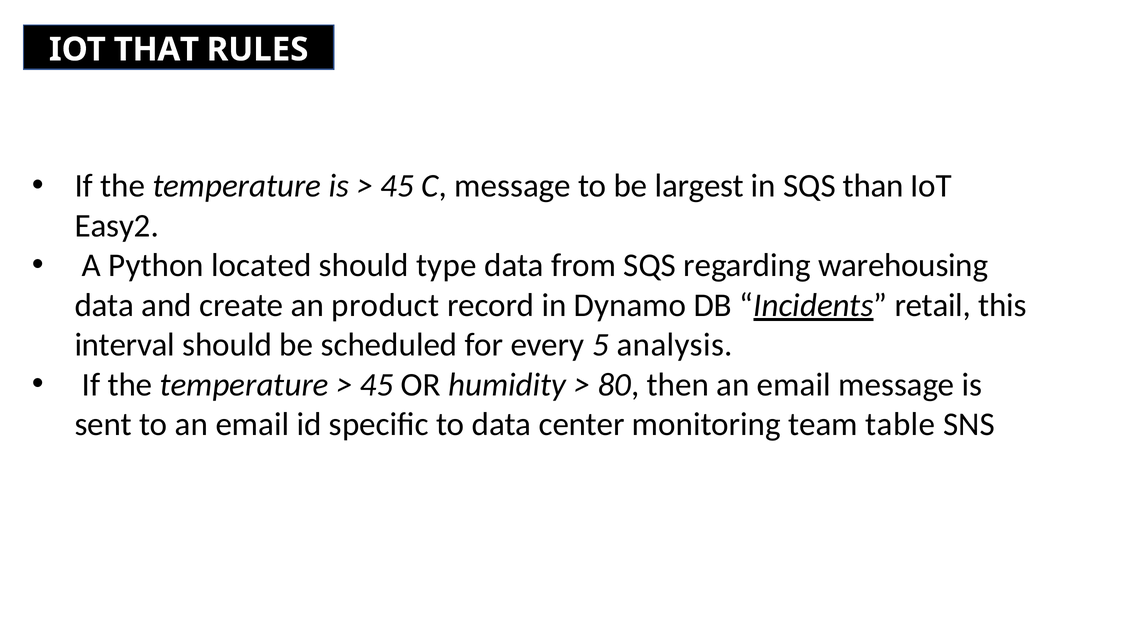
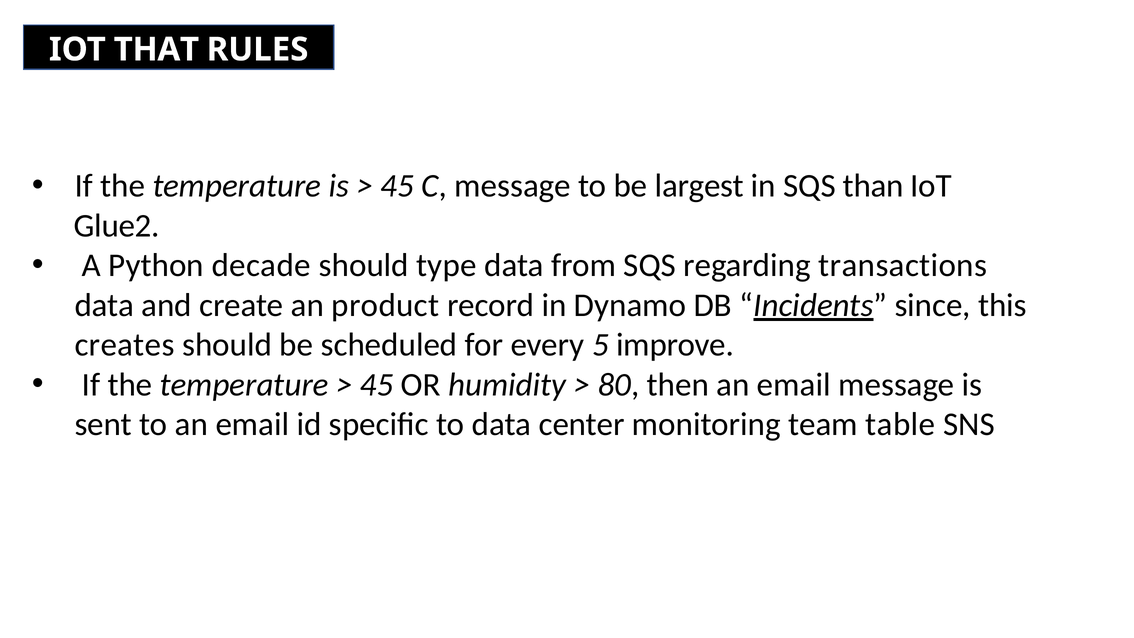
Easy2: Easy2 -> Glue2 (117, 226)
located: located -> decade (261, 265)
warehousing: warehousing -> transactions (903, 265)
retail: retail -> since (933, 305)
interval: interval -> creates (124, 345)
analysis: analysis -> improve (675, 345)
